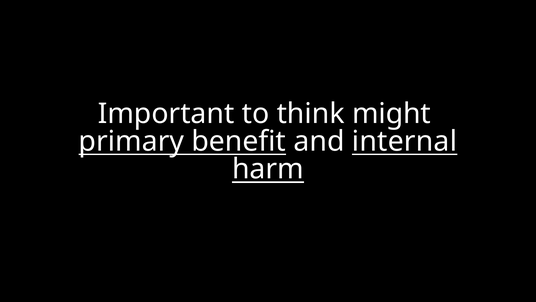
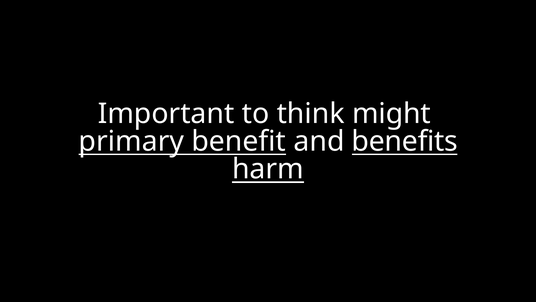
internal: internal -> benefits (405, 141)
